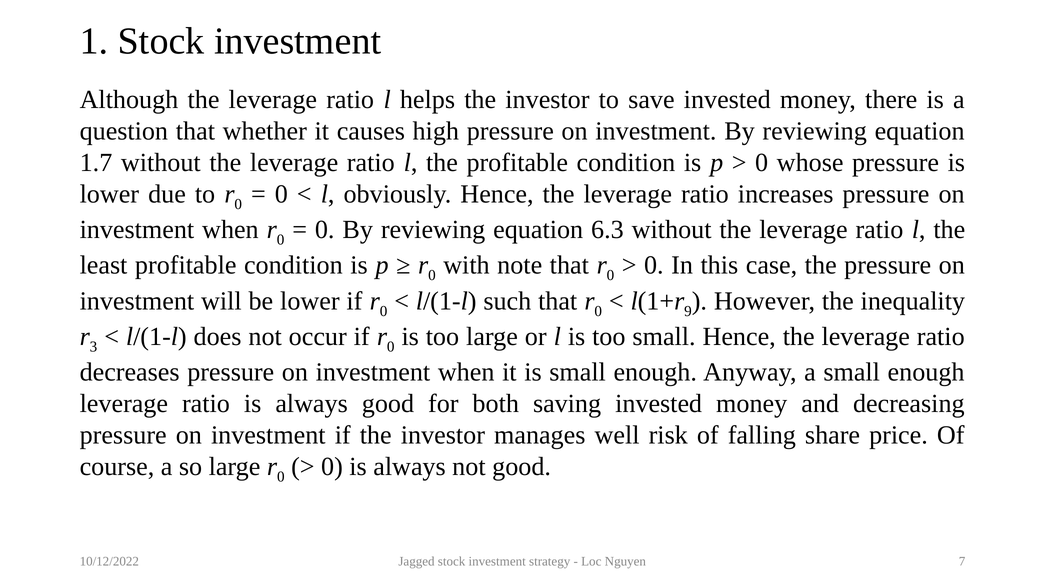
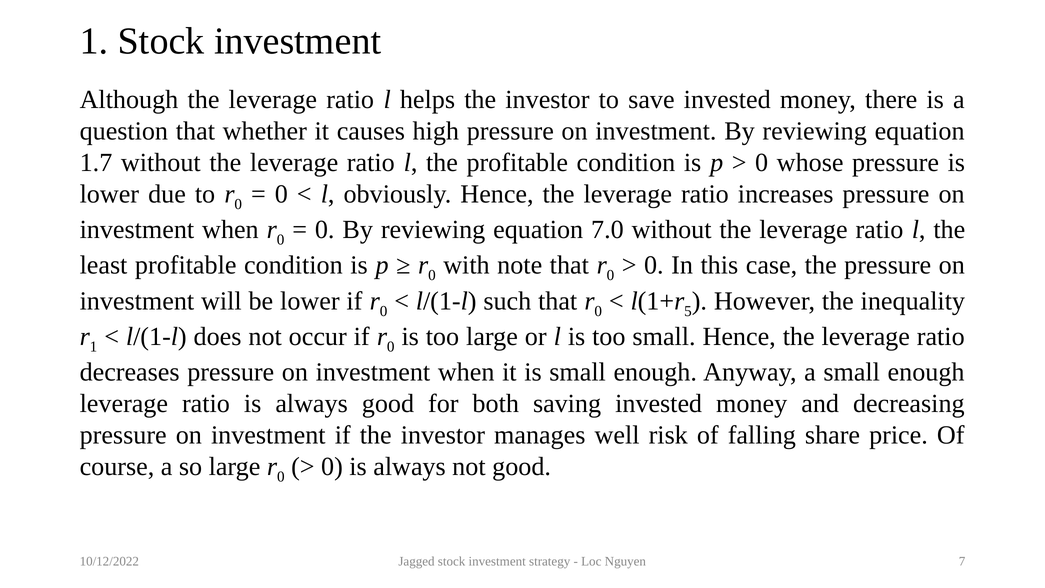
6.3: 6.3 -> 7.0 (607, 230)
9: 9 -> 5 (688, 311)
3: 3 -> 1 (94, 347)
